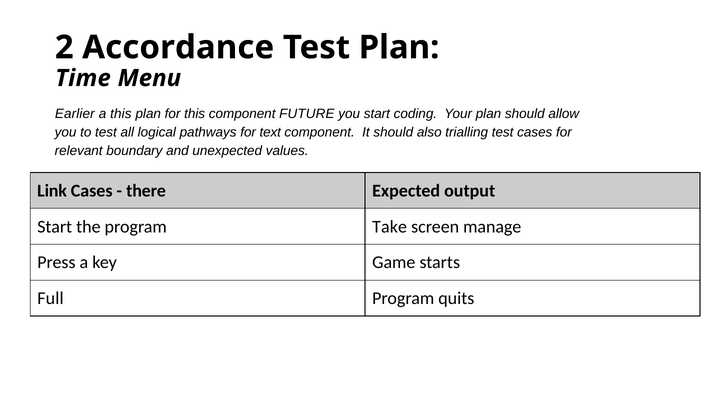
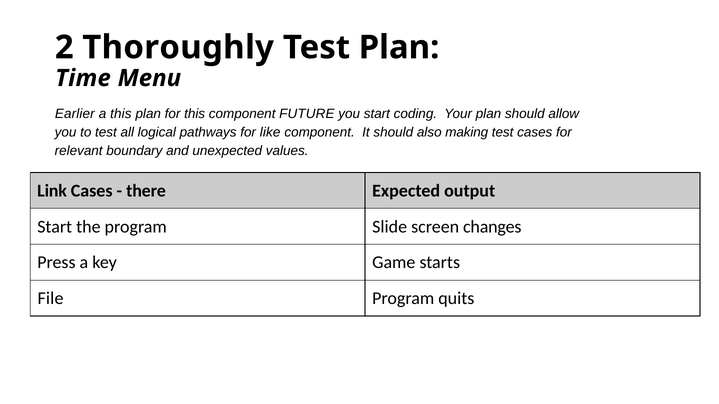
Accordance: Accordance -> Thoroughly (178, 47)
text: text -> like (270, 132)
trialling: trialling -> making (467, 132)
Take: Take -> Slide (390, 227)
manage: manage -> changes (492, 227)
Full: Full -> File (50, 299)
